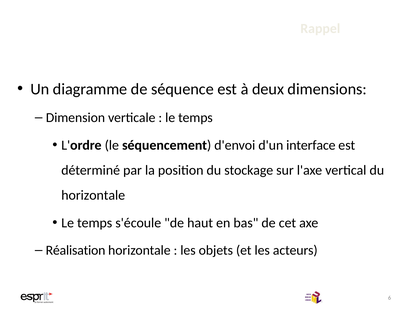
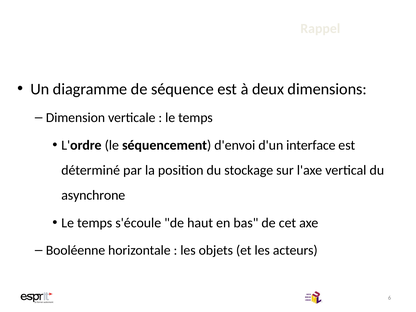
horizontale: horizontale -> asynchrone (93, 195)
Réalisation: Réalisation -> Booléenne (76, 250)
